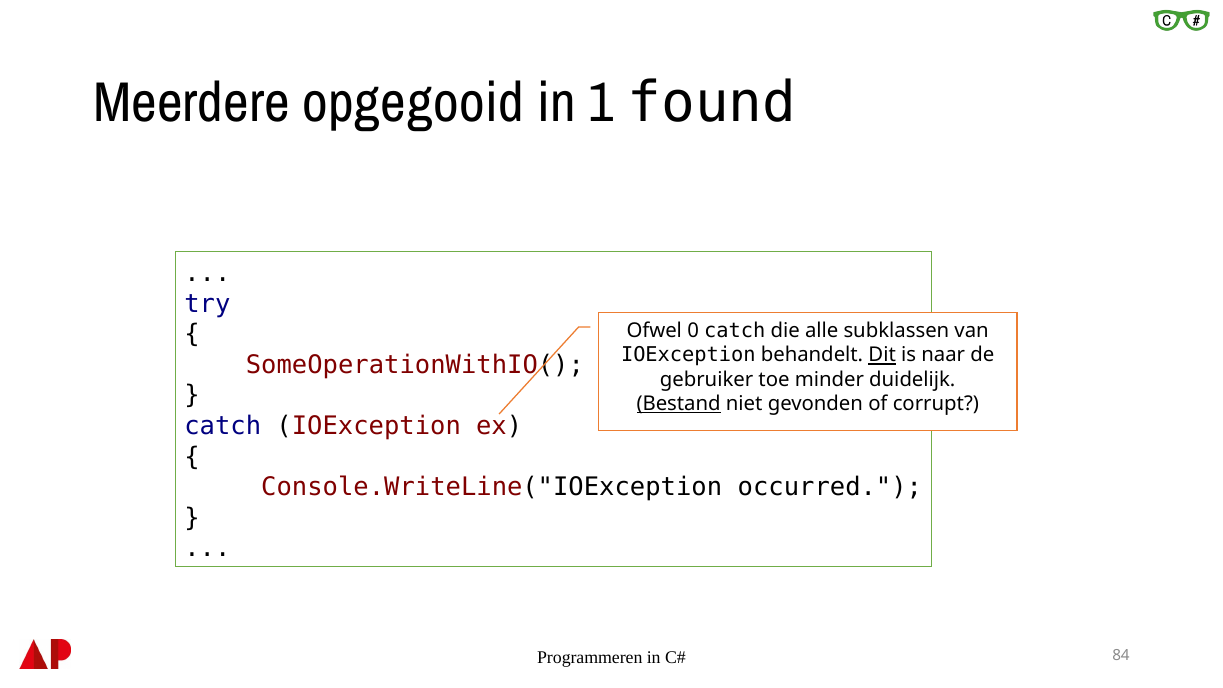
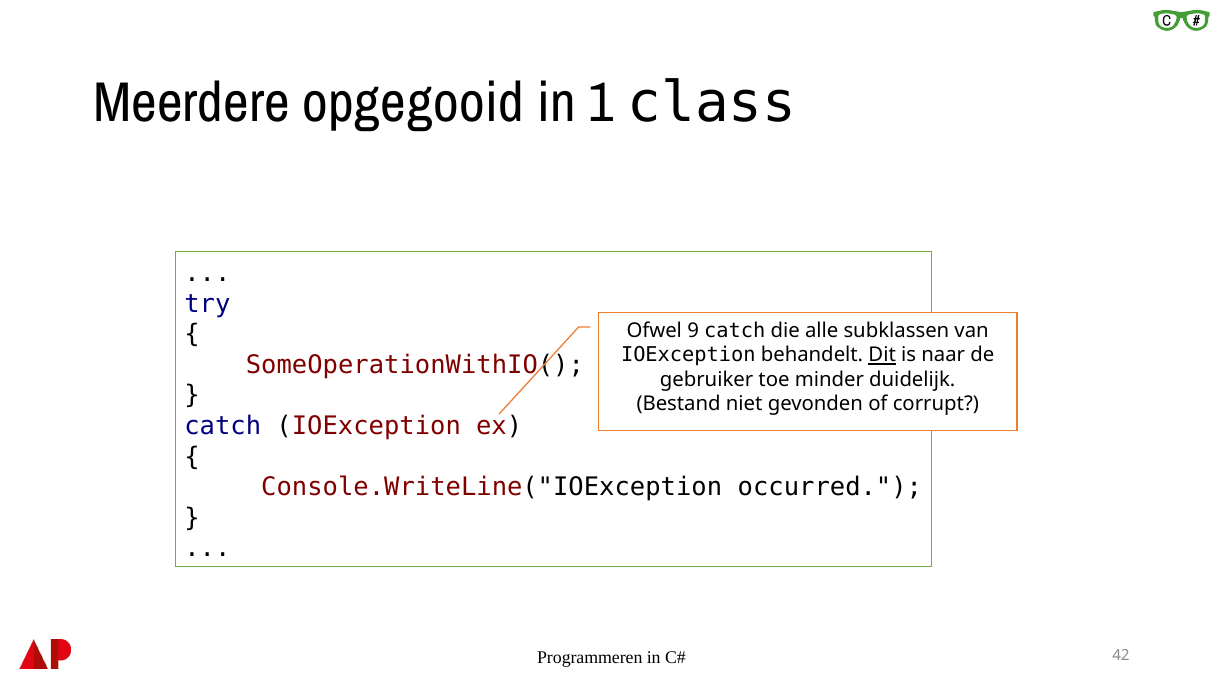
found: found -> class (712, 103)
0: 0 -> 9 (693, 331)
Bestand underline: present -> none (679, 404)
84: 84 -> 42 (1121, 656)
